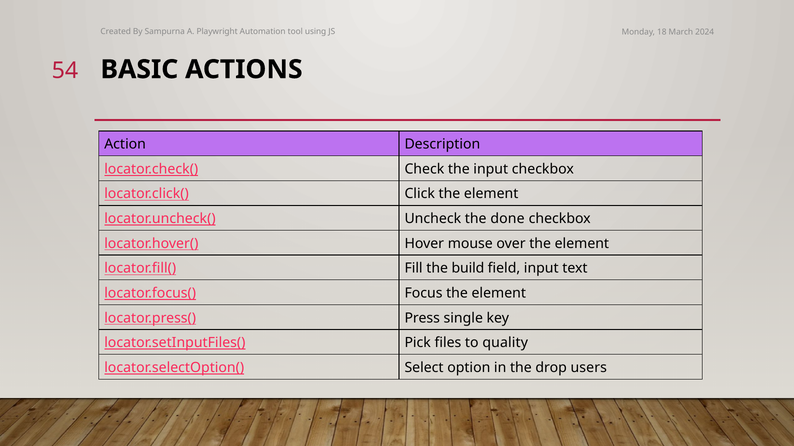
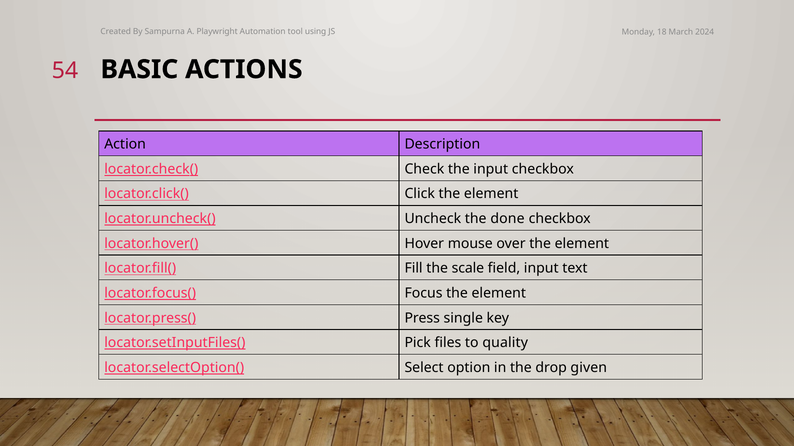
build: build -> scale (468, 269)
users: users -> given (589, 368)
